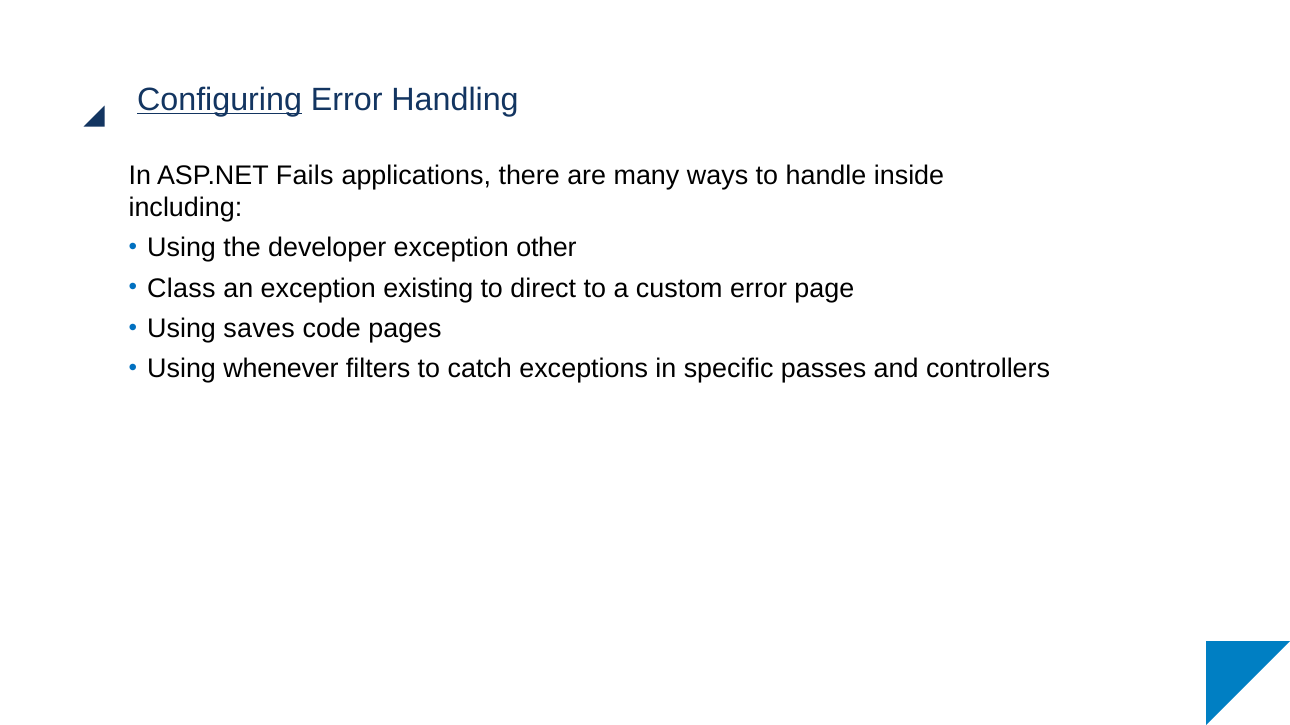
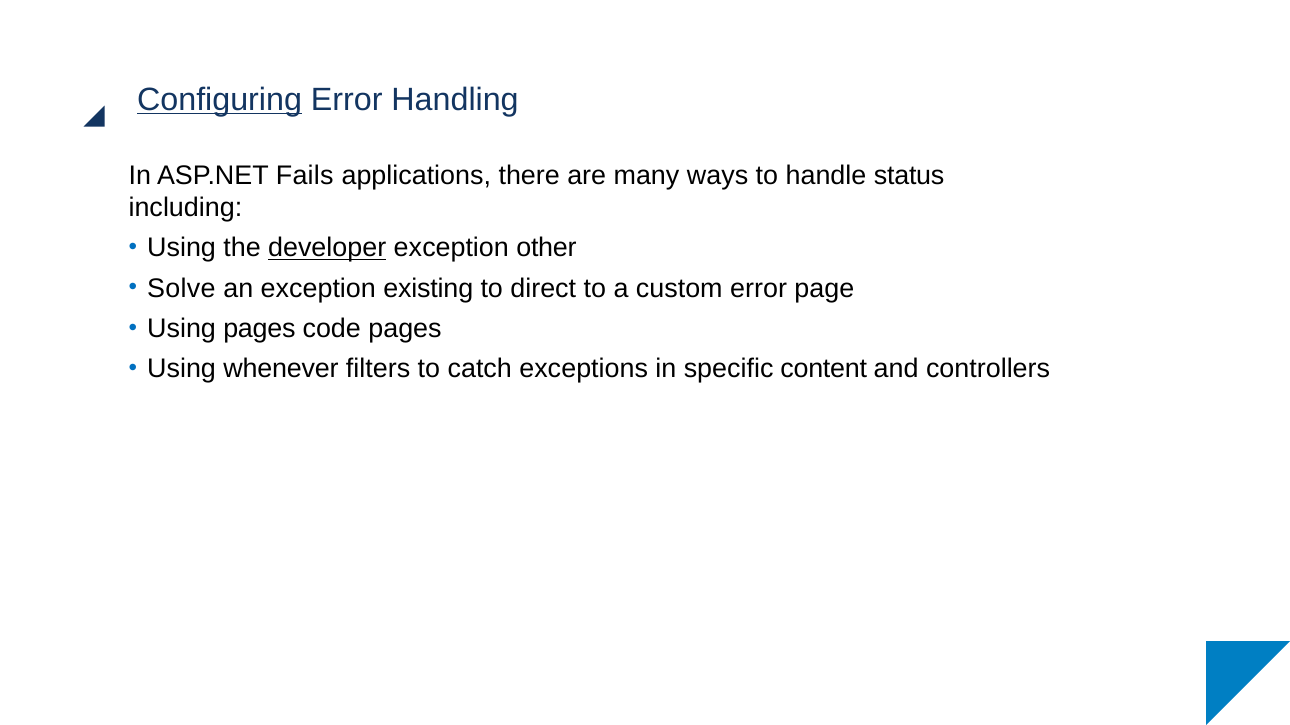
inside: inside -> status (909, 176)
developer underline: none -> present (327, 248)
Class: Class -> Solve (181, 289)
Using saves: saves -> pages (259, 329)
passes: passes -> content (824, 369)
